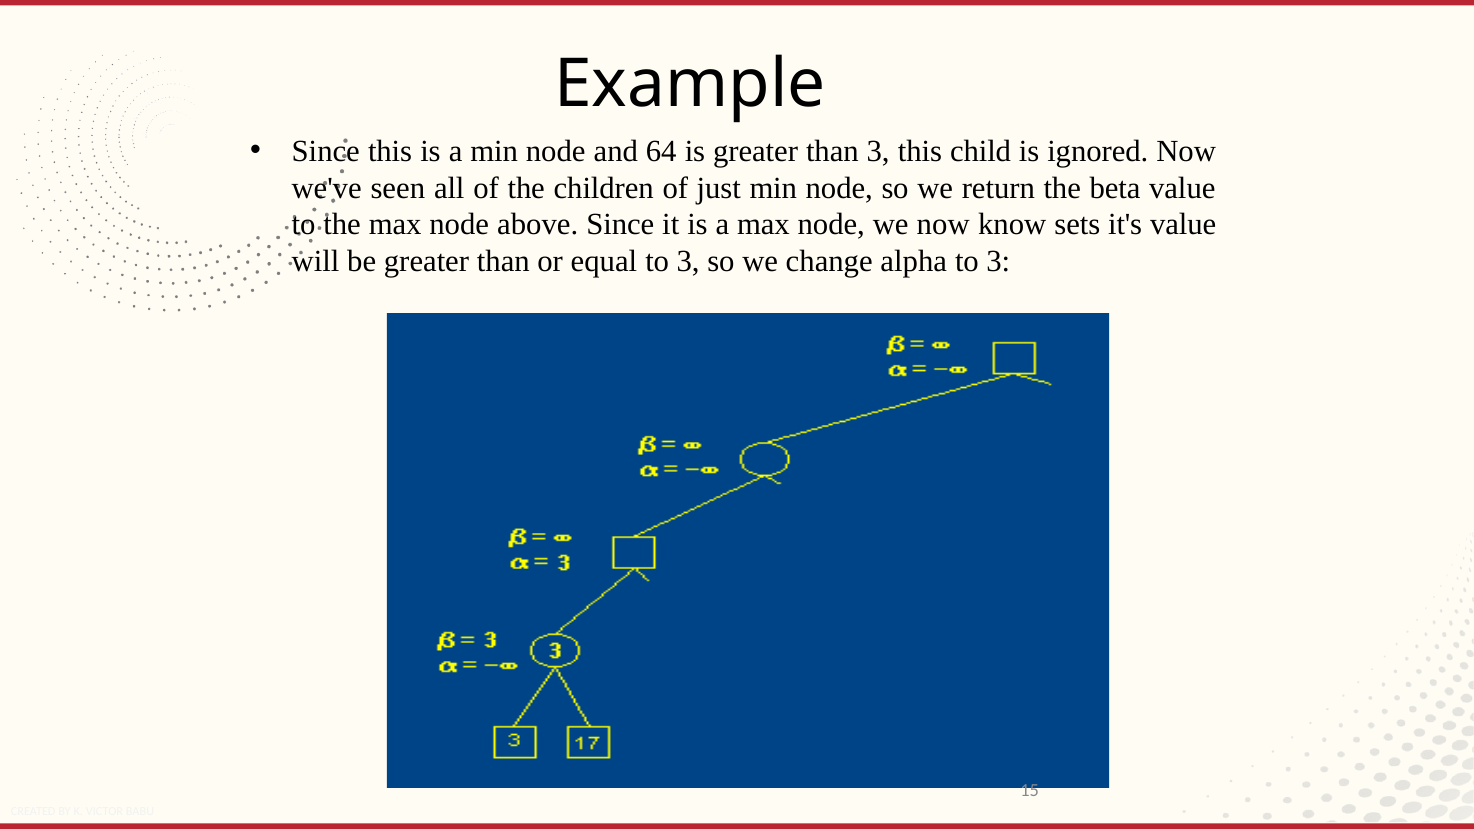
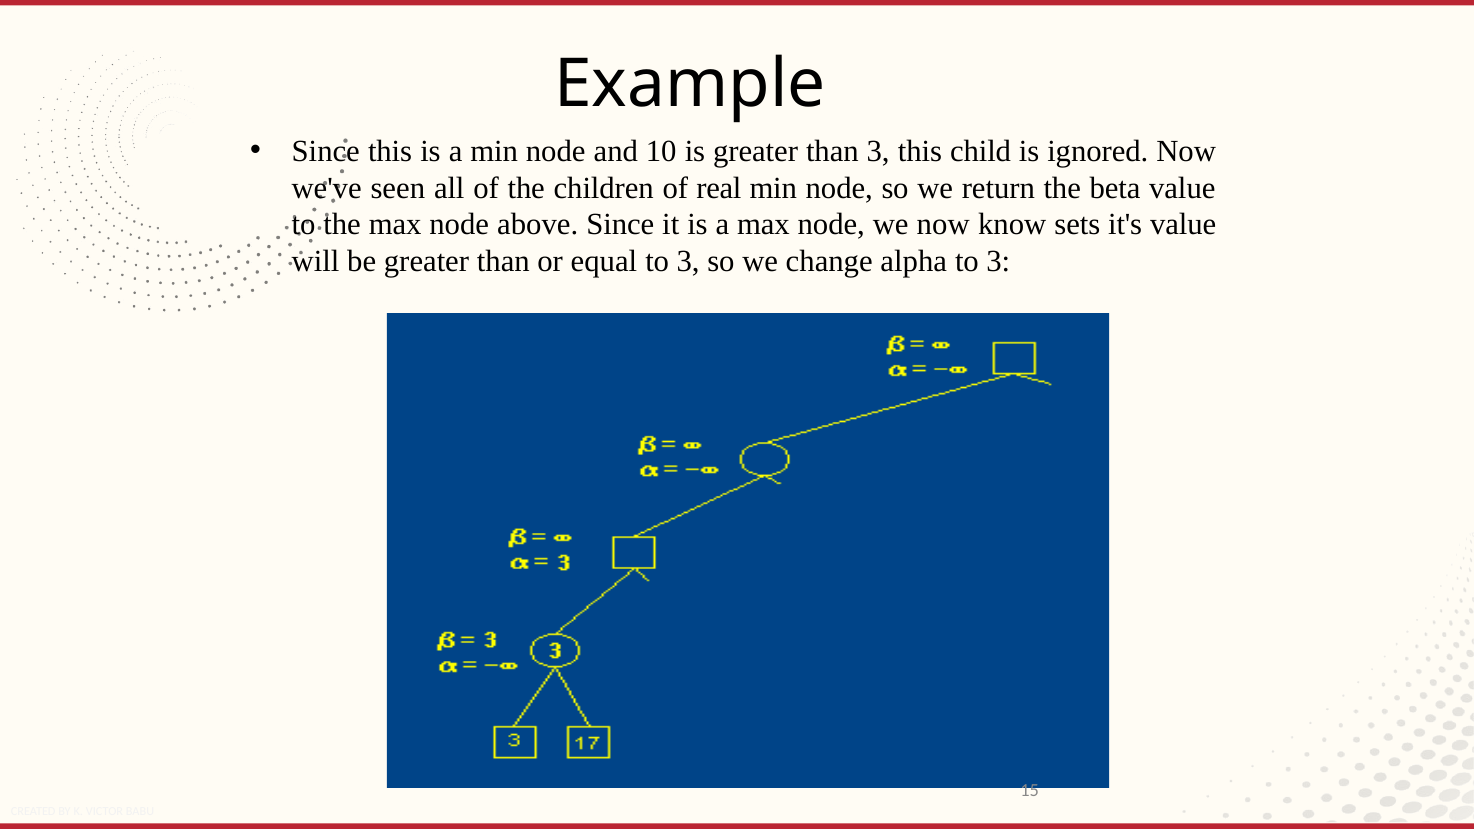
64: 64 -> 10 (661, 151)
just: just -> real (719, 188)
